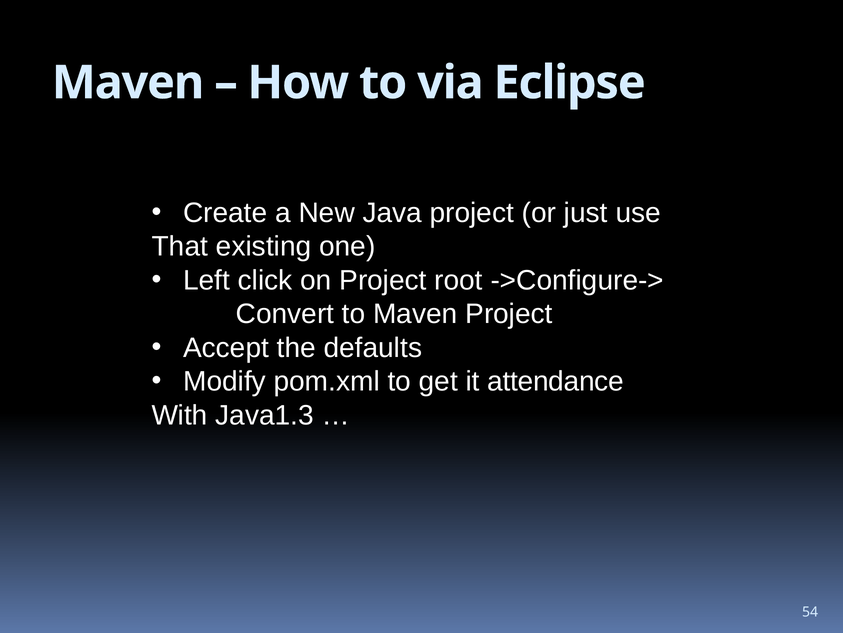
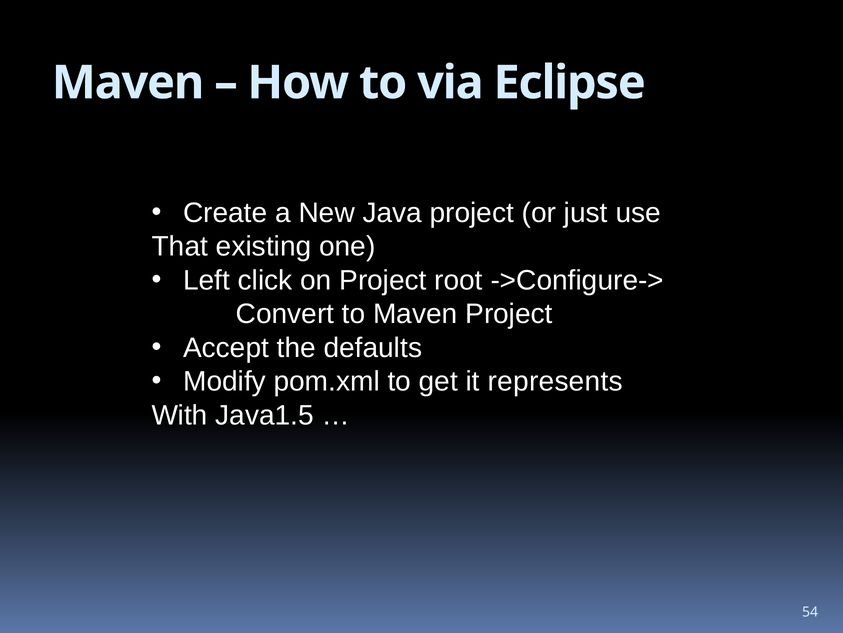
attendance: attendance -> represents (555, 381)
Java1.3: Java1.3 -> Java1.5 (265, 415)
